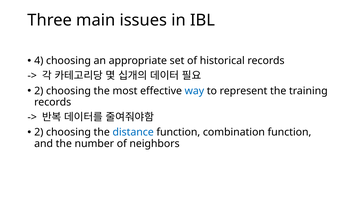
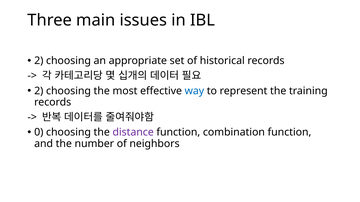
4: 4 -> 2 (39, 61)
2: 2 -> 0 (39, 133)
distance colour: blue -> purple (133, 133)
